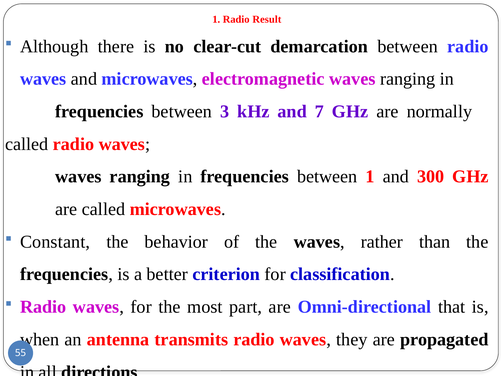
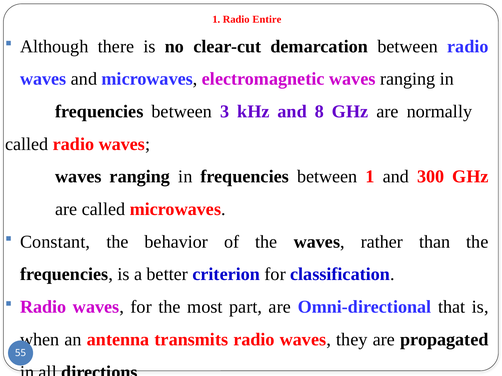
Result: Result -> Entire (267, 19)
7: 7 -> 8 (319, 112)
